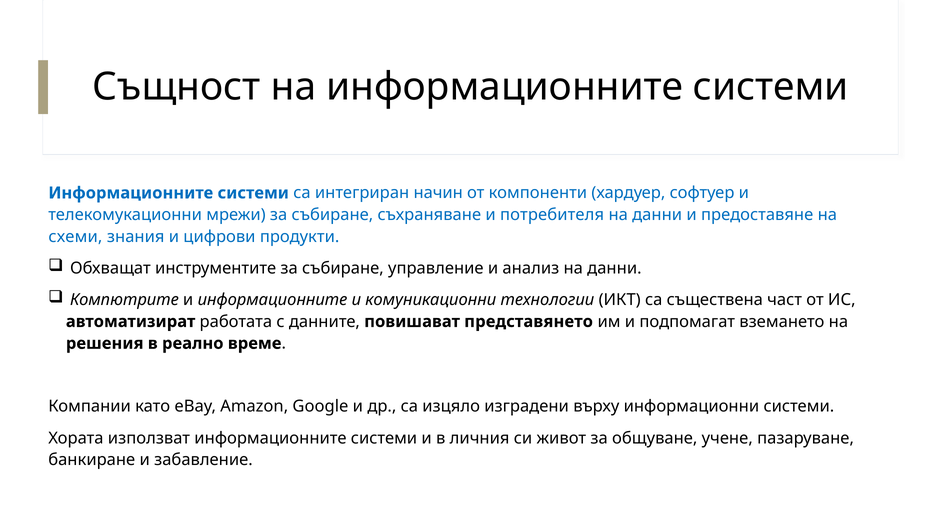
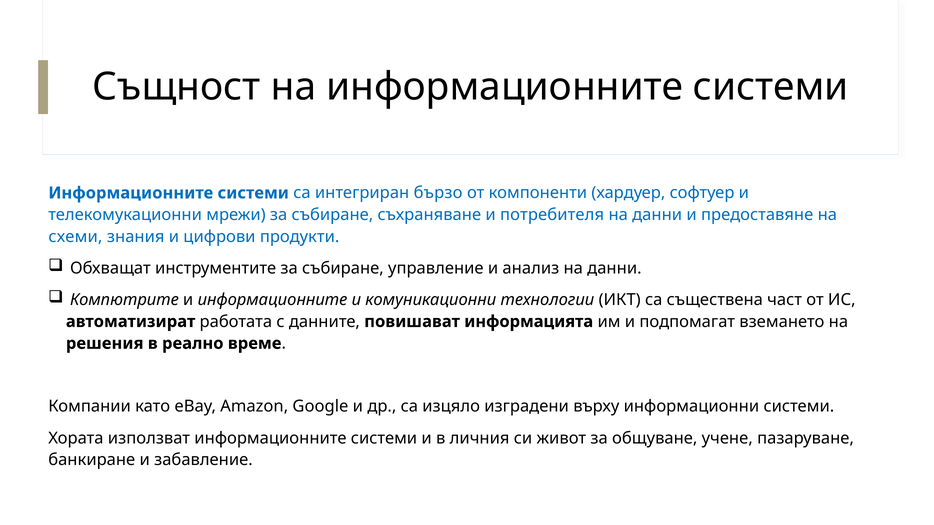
начин: начин -> бързо (438, 193)
представянето: представянето -> информацията (529, 322)
